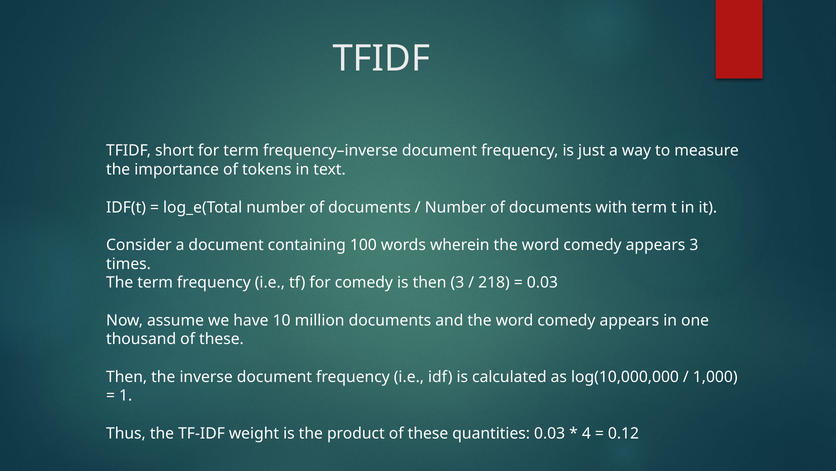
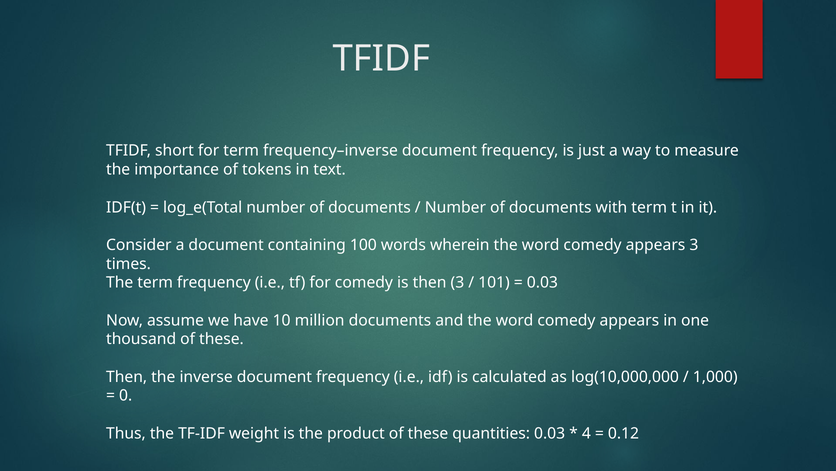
218: 218 -> 101 (494, 282)
1: 1 -> 0 (126, 395)
